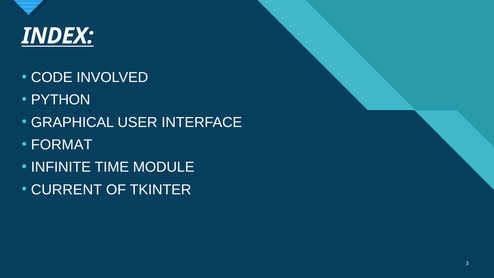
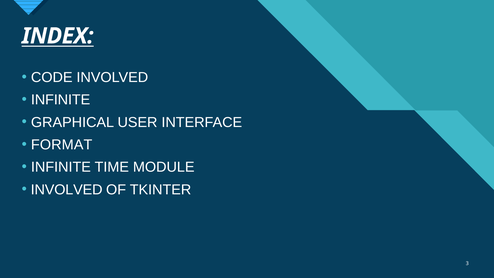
PYTHON: PYTHON -> INFINITE (61, 100)
CURRENT: CURRENT -> INVOLVED (67, 190)
